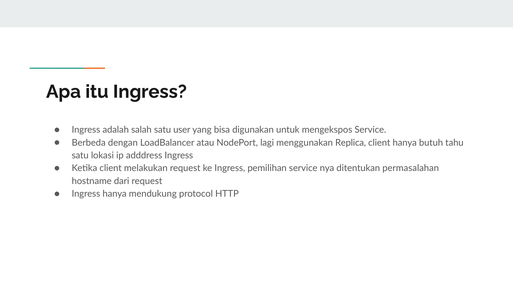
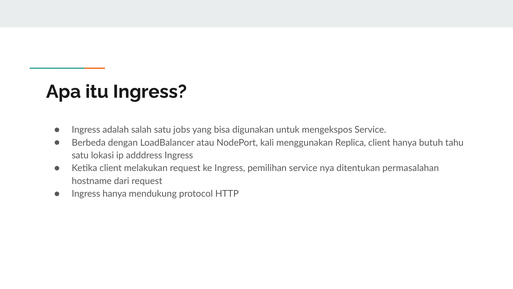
user: user -> jobs (182, 130)
lagi: lagi -> kali (267, 142)
